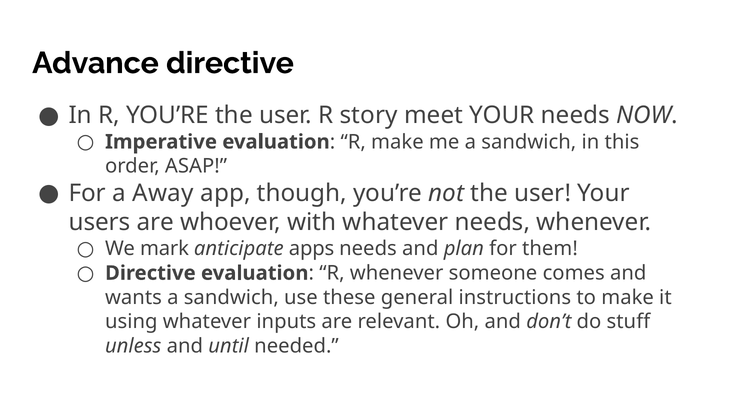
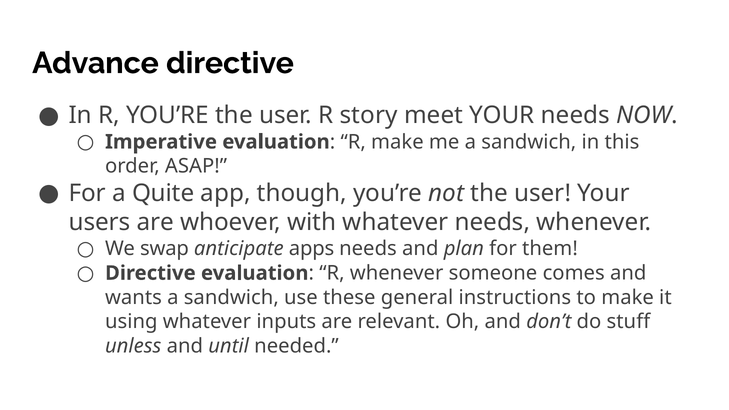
Away: Away -> Quite (163, 193)
mark: mark -> swap (165, 249)
